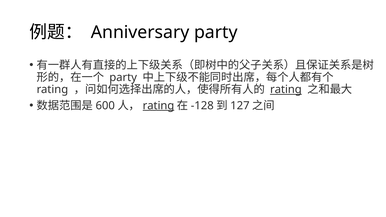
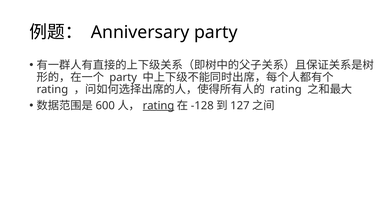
rating underline: present -> none (286, 90)
